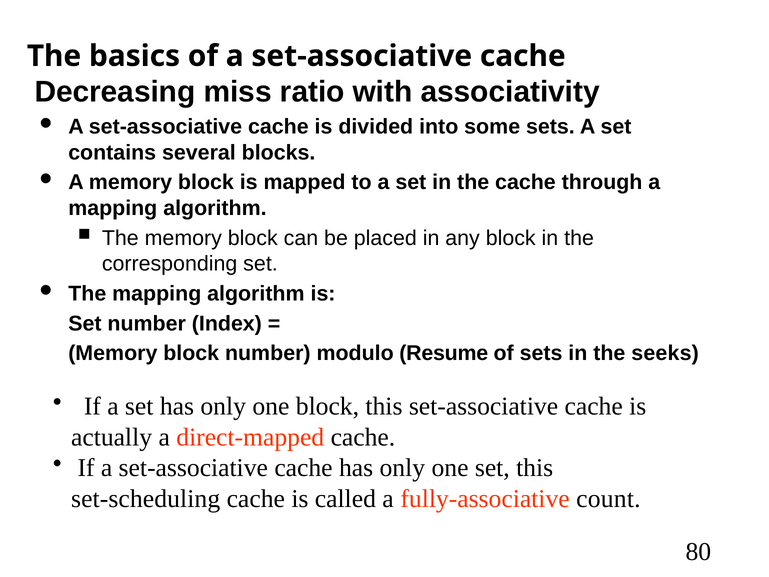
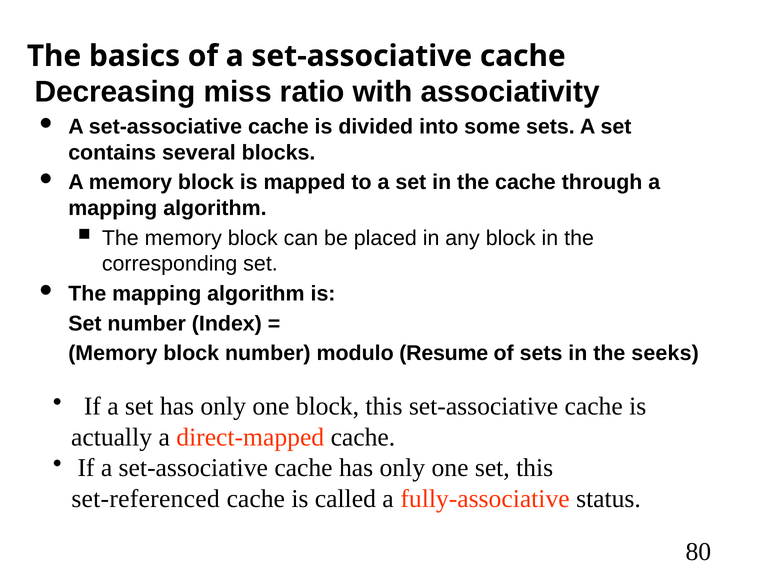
set-scheduling: set-scheduling -> set-referenced (146, 498)
count: count -> status (609, 498)
